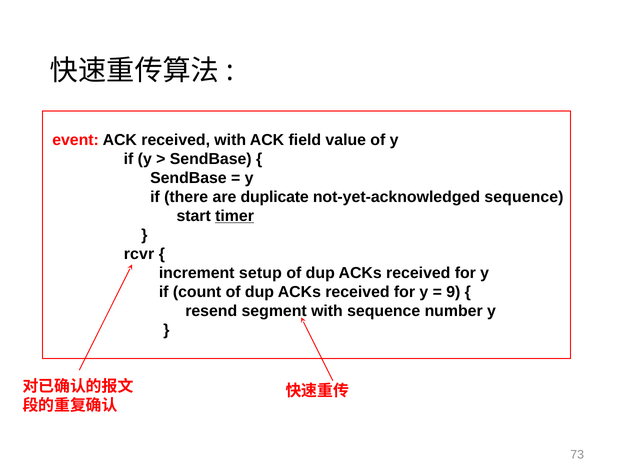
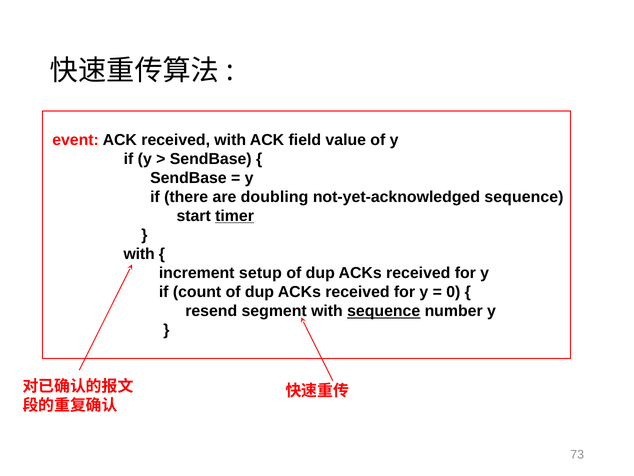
duplicate: duplicate -> doubling (275, 197)
rcvr: rcvr -> with (139, 254)
9: 9 -> 0 (453, 292)
sequence underline: none -> present (384, 311)
